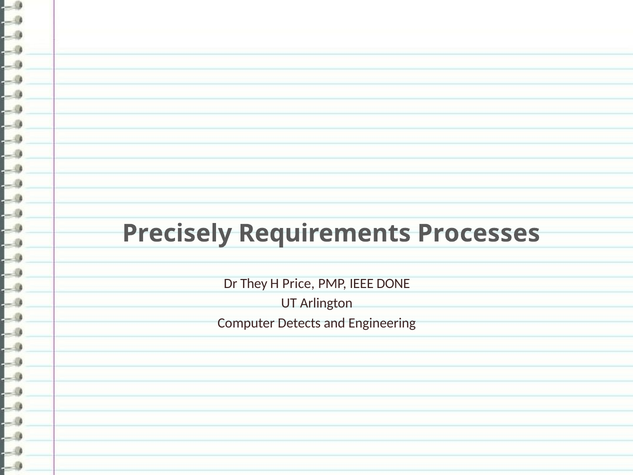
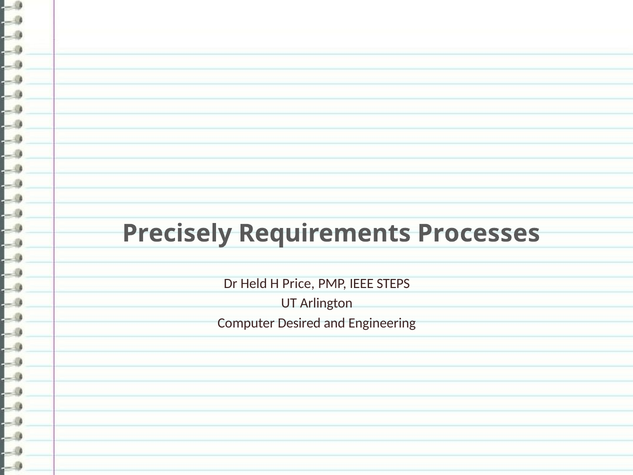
They: They -> Held (254, 284)
DONE: DONE -> STEPS (393, 284)
Detects: Detects -> Desired (299, 323)
